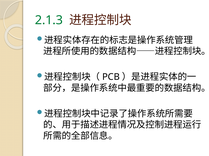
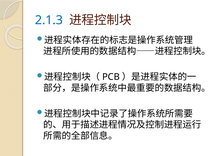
2.1.3 colour: green -> blue (49, 20)
